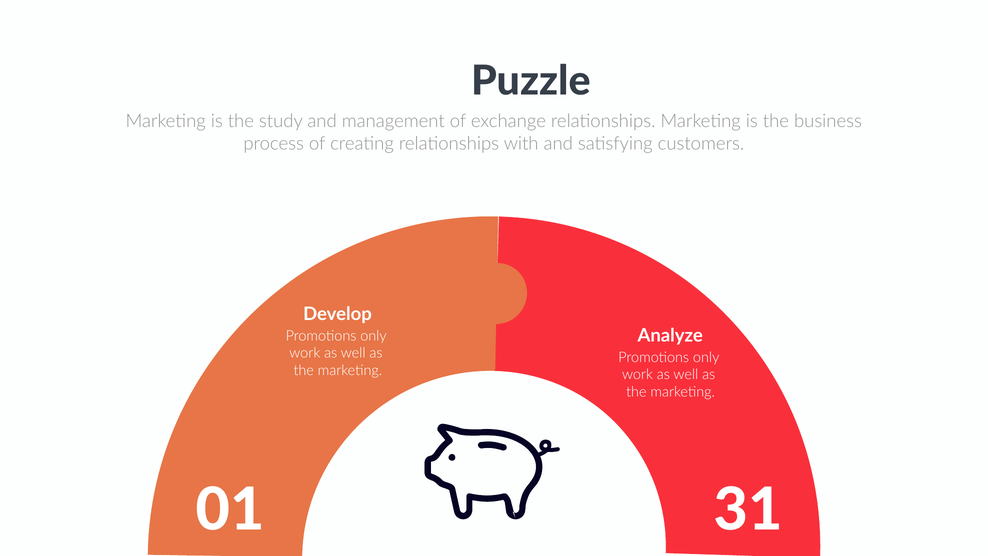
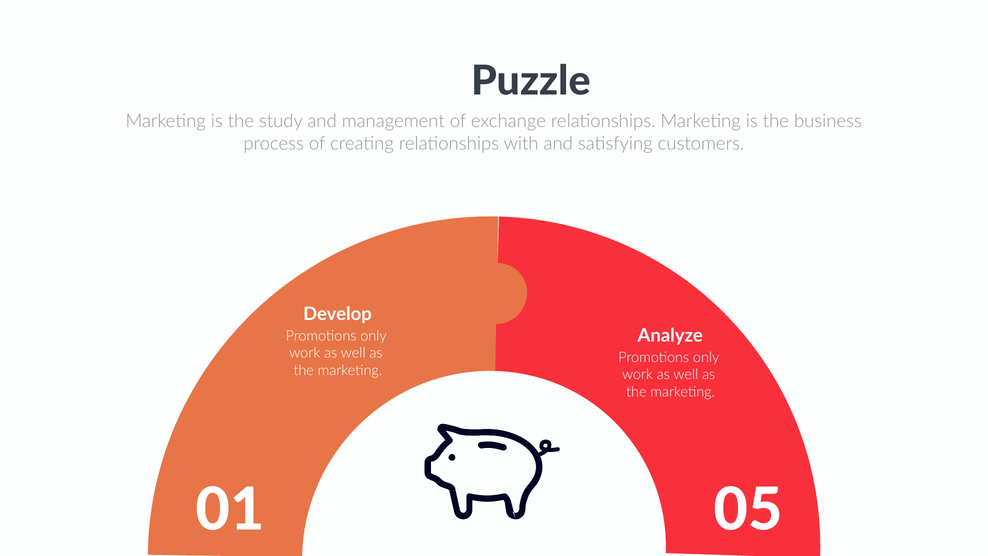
31: 31 -> 05 (748, 510)
